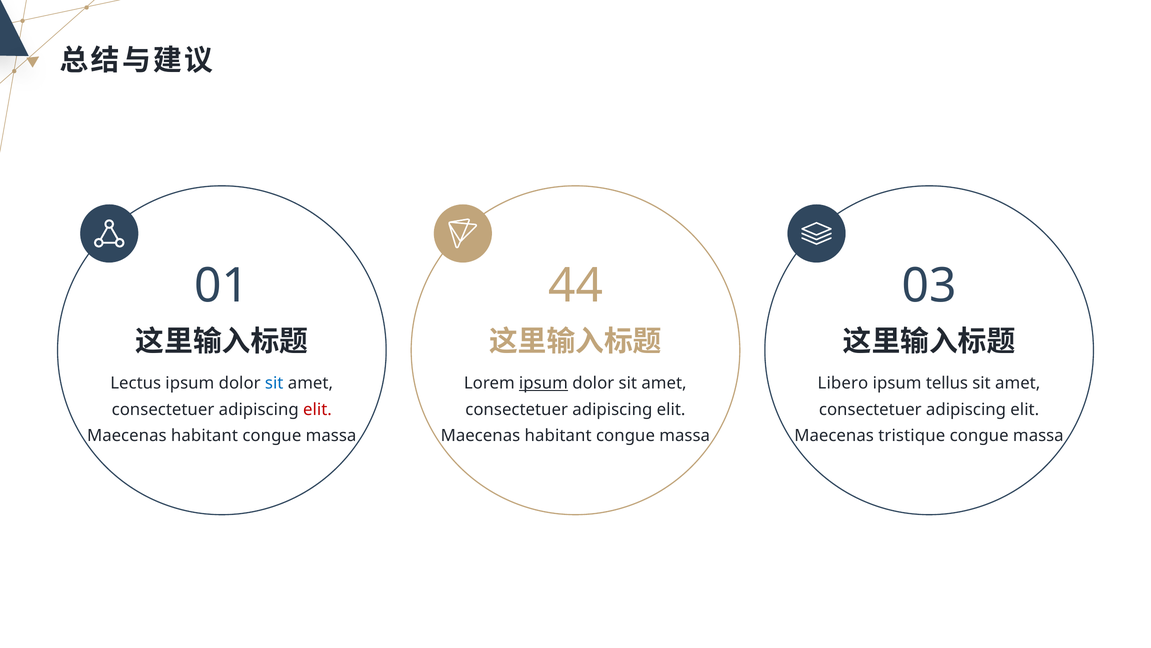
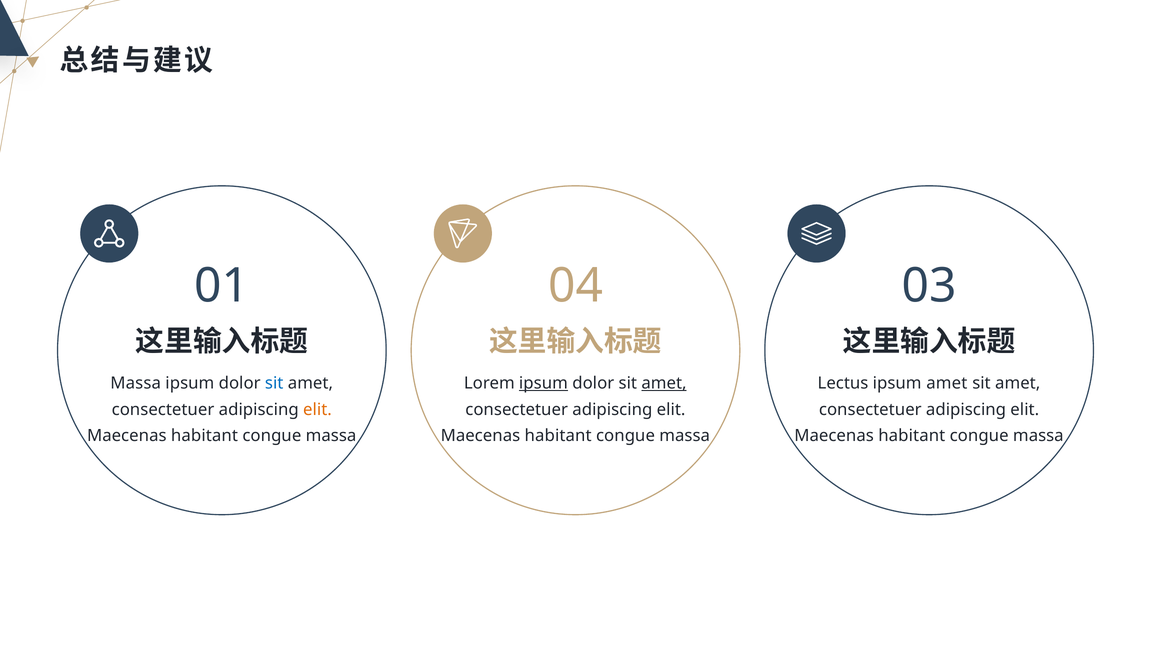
44: 44 -> 04 (576, 285)
Lectus: Lectus -> Massa (136, 383)
amet underline: none -> present (664, 383)
Libero: Libero -> Lectus (843, 383)
ipsum tellus: tellus -> amet (947, 383)
elit colour: red -> orange (317, 409)
tristique: tristique -> habitant (912, 435)
